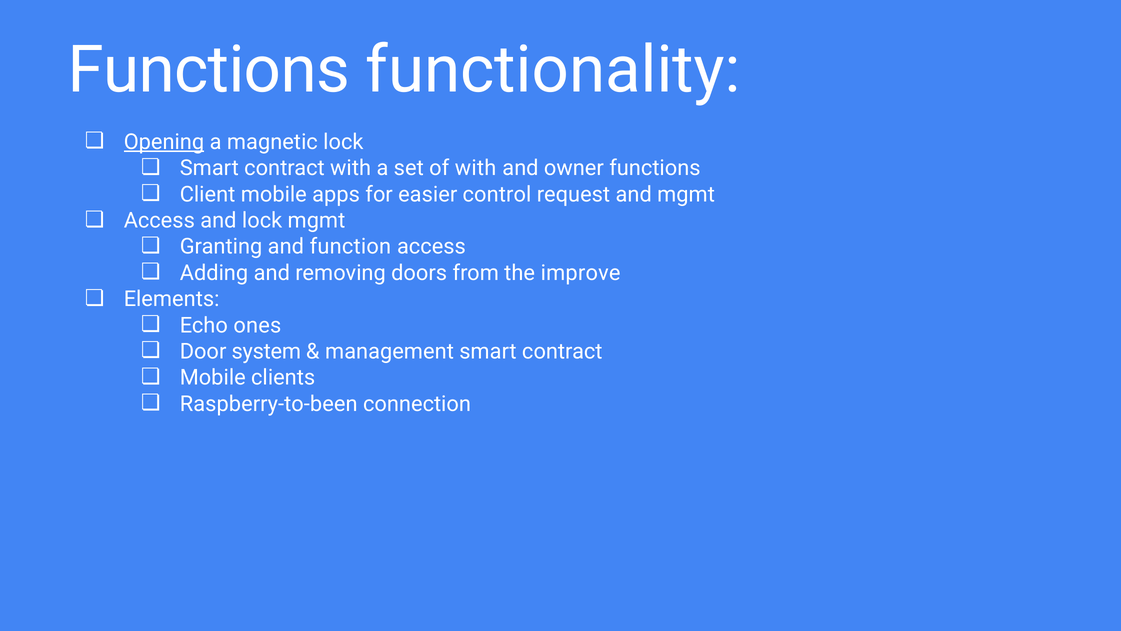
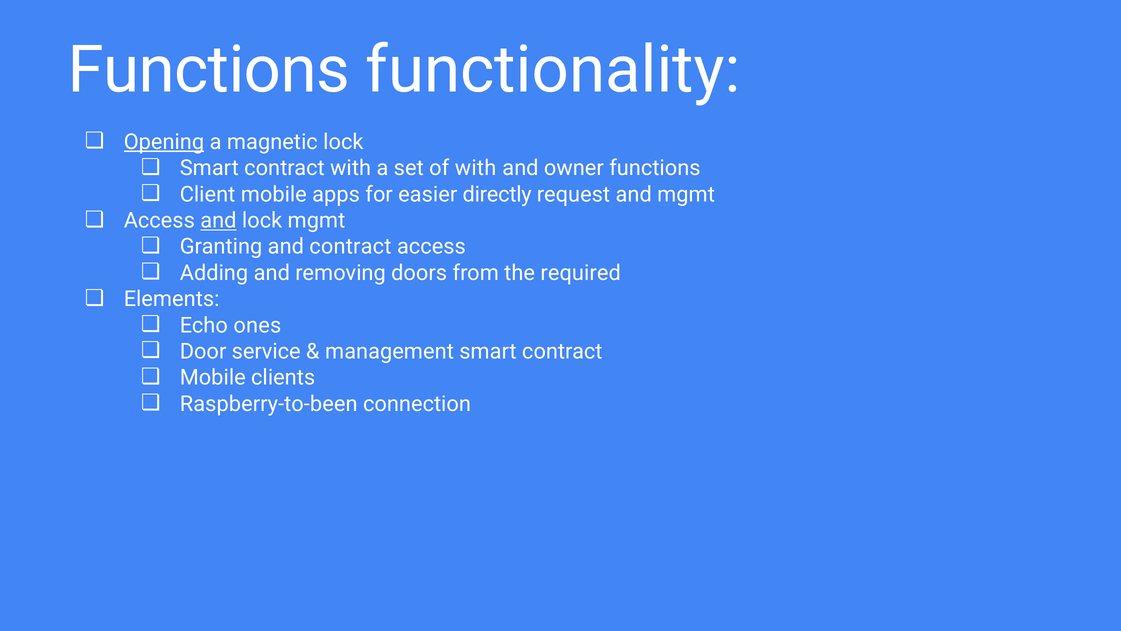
control: control -> directly (497, 194)
and underline: none -> present (218, 220)
and function: function -> contract (350, 247)
improve: improve -> required (581, 273)
system: system -> service (266, 351)
